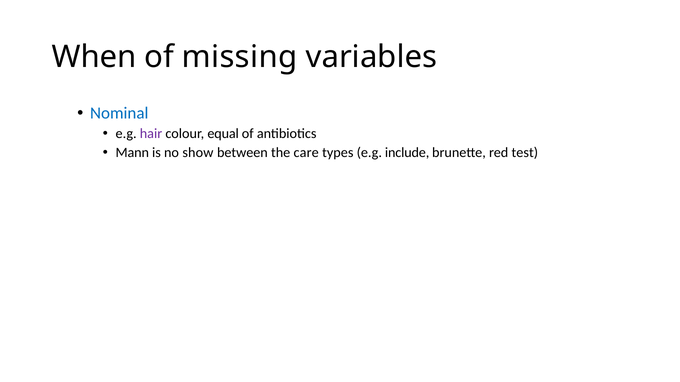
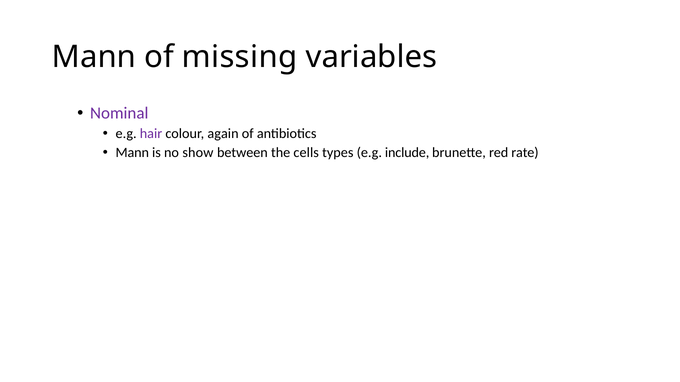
When: When -> Mann (94, 57)
Nominal colour: blue -> purple (119, 113)
equal: equal -> again (223, 134)
care: care -> cells (306, 153)
test: test -> rate (525, 153)
